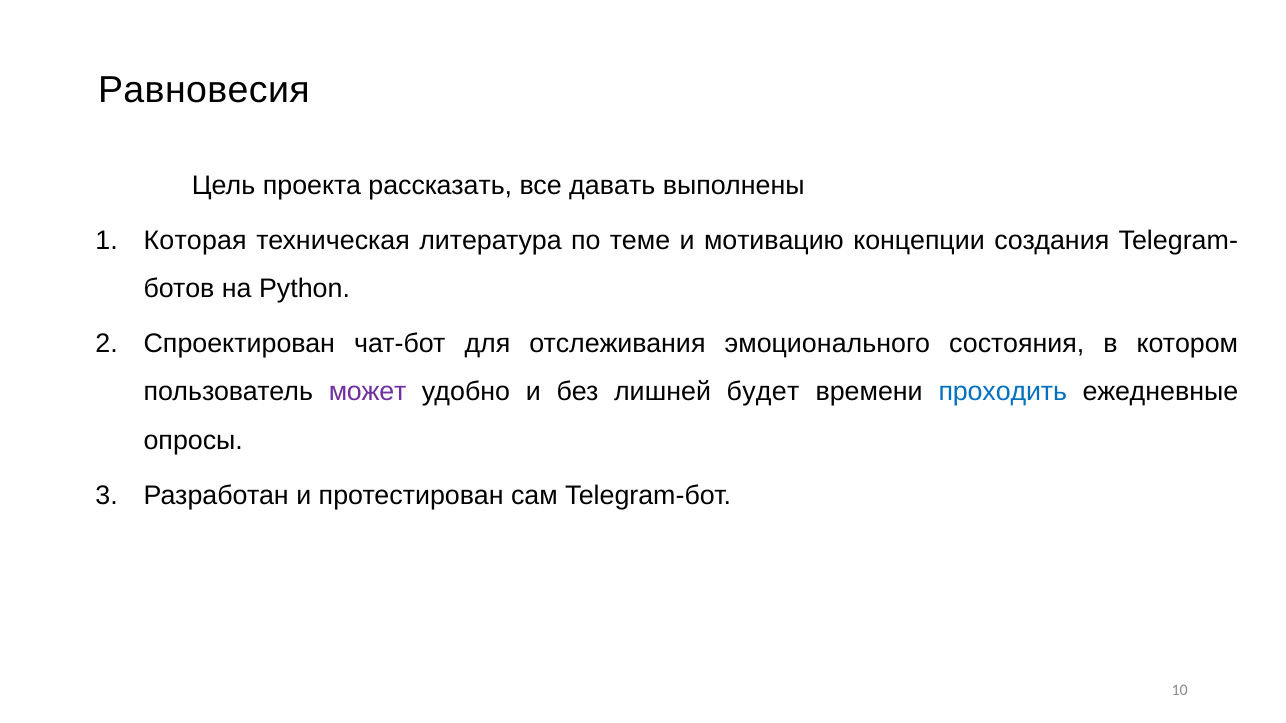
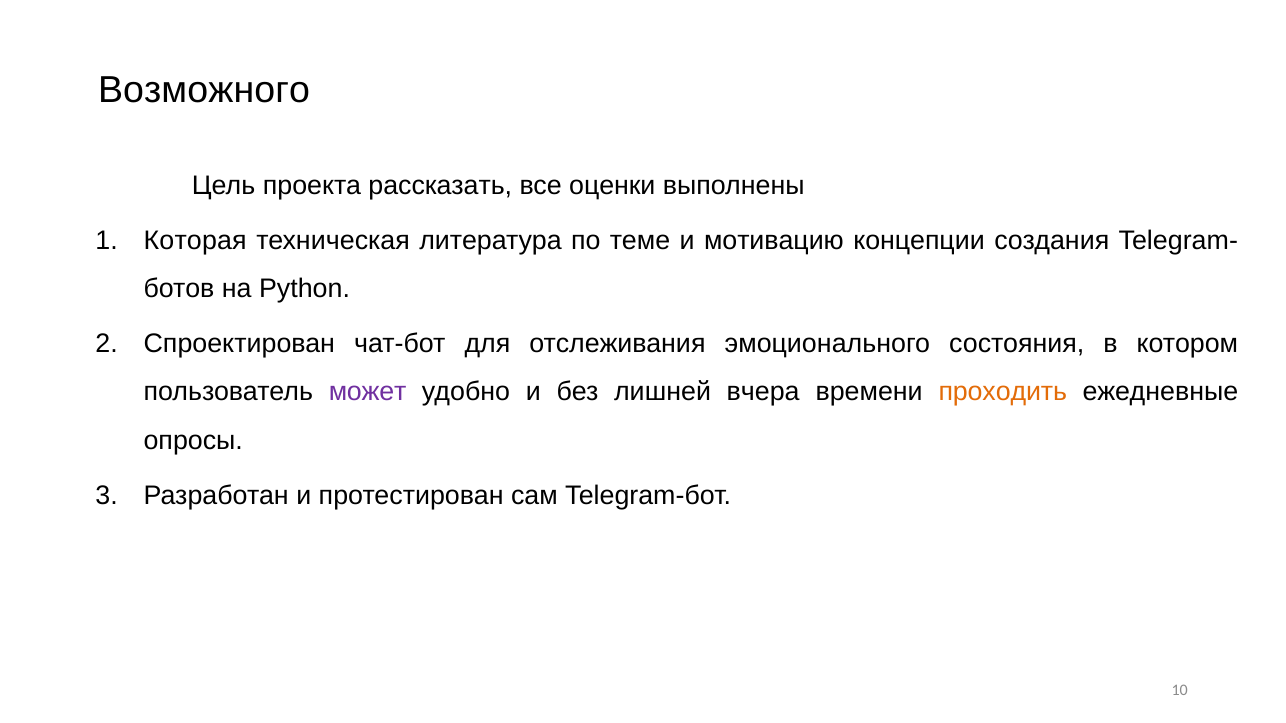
Равновесия: Равновесия -> Возможного (204, 90)
давать: давать -> оценки (612, 186)
будет: будет -> вчера (763, 392)
проходить colour: blue -> orange (1003, 392)
